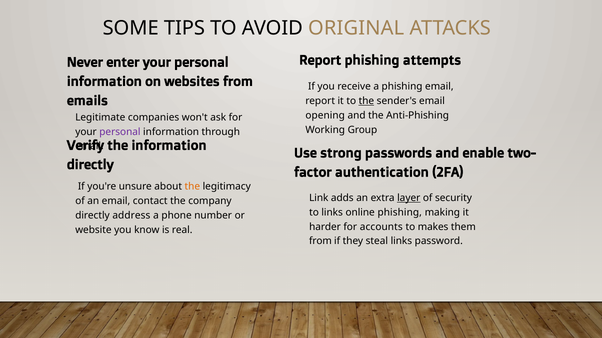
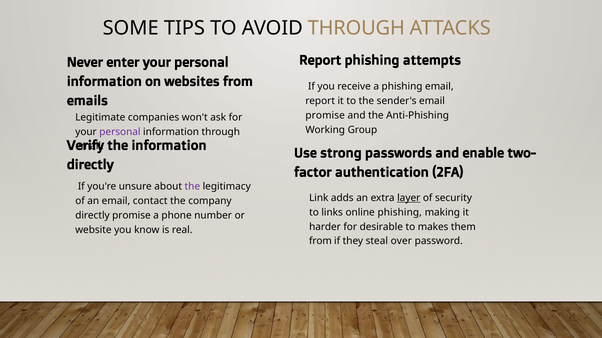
AVOID ORIGINAL: ORIGINAL -> THROUGH (356, 28)
the underline: present -> none (366, 101)
opening: opening -> promise (325, 116)
the colour: orange -> purple (192, 187)
directly address: address -> promise (131, 216)
accounts: accounts -> desirable (381, 227)
steal links: links -> over (401, 242)
